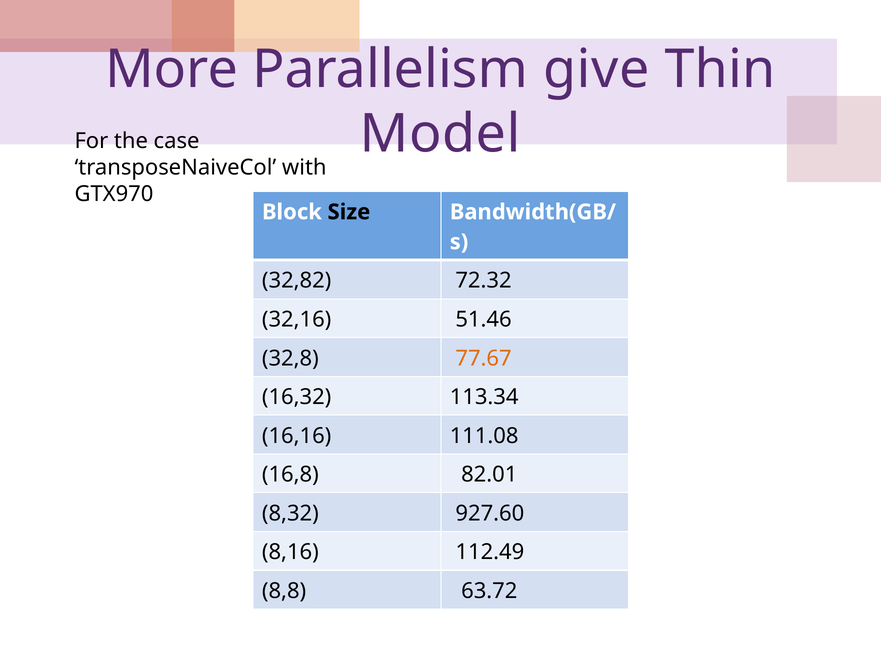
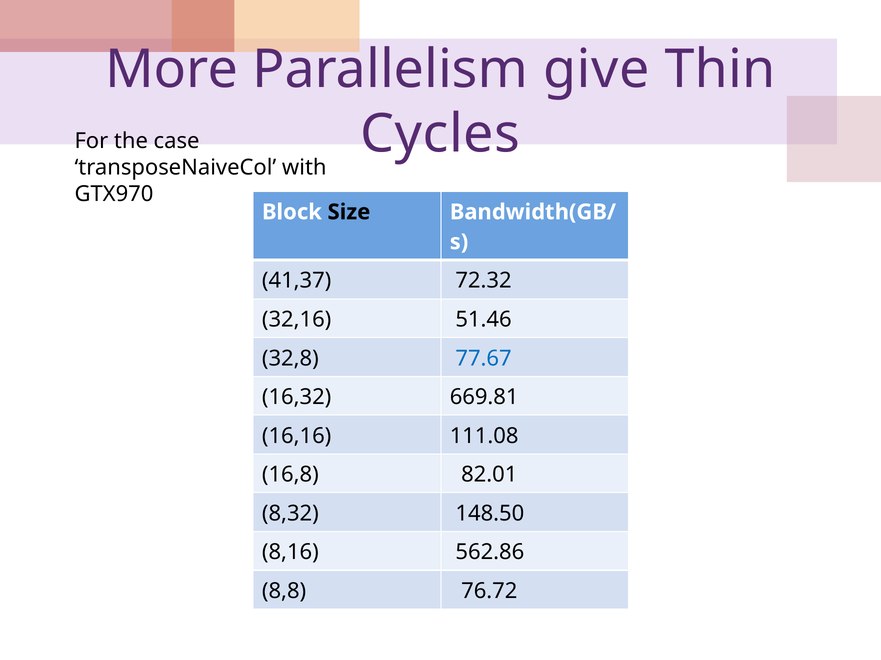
Model: Model -> Cycles (440, 134)
32,82: 32,82 -> 41,37 (297, 281)
77.67 colour: orange -> blue (484, 359)
113.34: 113.34 -> 669.81 (484, 397)
927.60: 927.60 -> 148.50 (490, 514)
112.49: 112.49 -> 562.86 (490, 553)
63.72: 63.72 -> 76.72 (489, 592)
